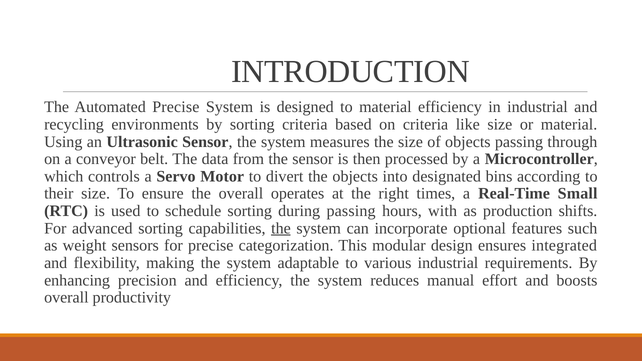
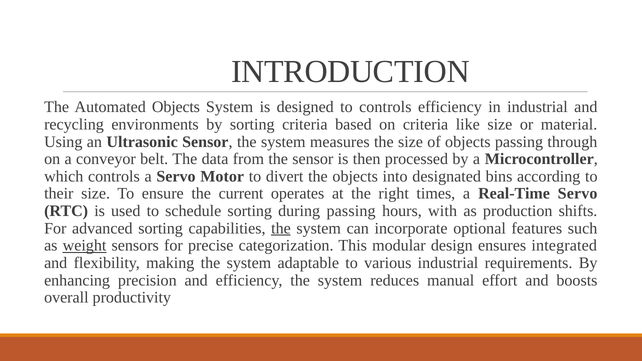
Automated Precise: Precise -> Objects (176, 107)
to material: material -> controls (385, 107)
the overall: overall -> current (241, 194)
Real-Time Small: Small -> Servo (578, 194)
weight underline: none -> present (85, 246)
